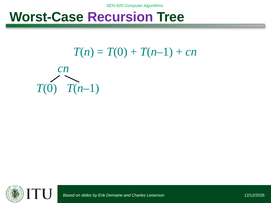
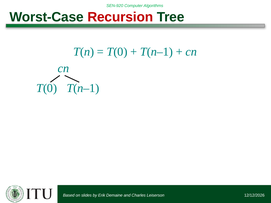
Recursion colour: purple -> red (120, 17)
